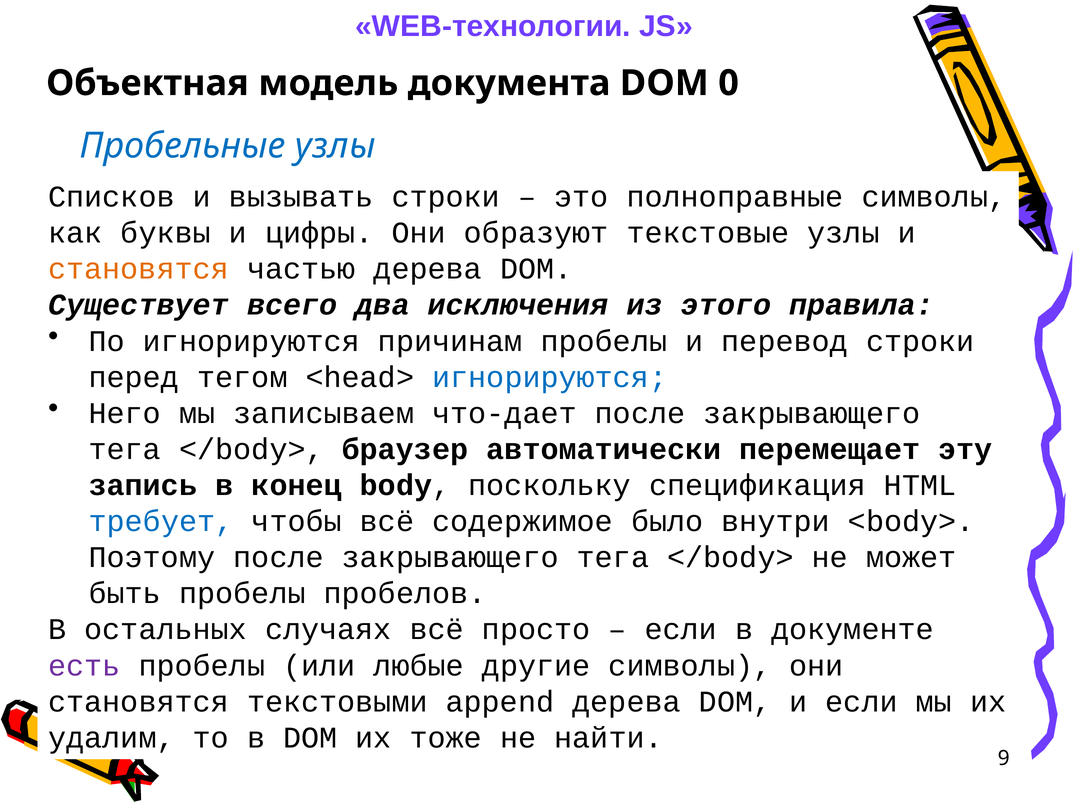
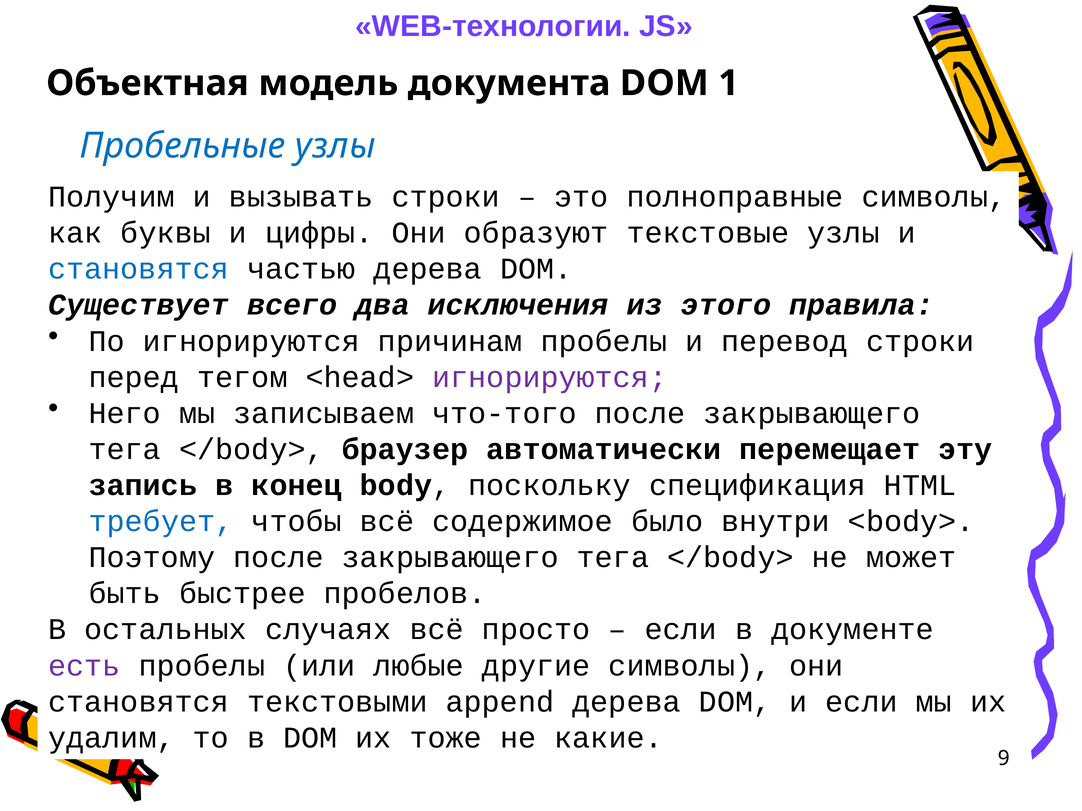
0: 0 -> 1 (729, 83)
Списков: Списков -> Получим (111, 197)
становятся colour: orange -> blue (138, 269)
игнорируются colour: blue -> purple (550, 377)
что-дает: что-дает -> что-того (504, 413)
быть пробелы: пробелы -> быстрее (242, 594)
найти: найти -> какие (609, 738)
